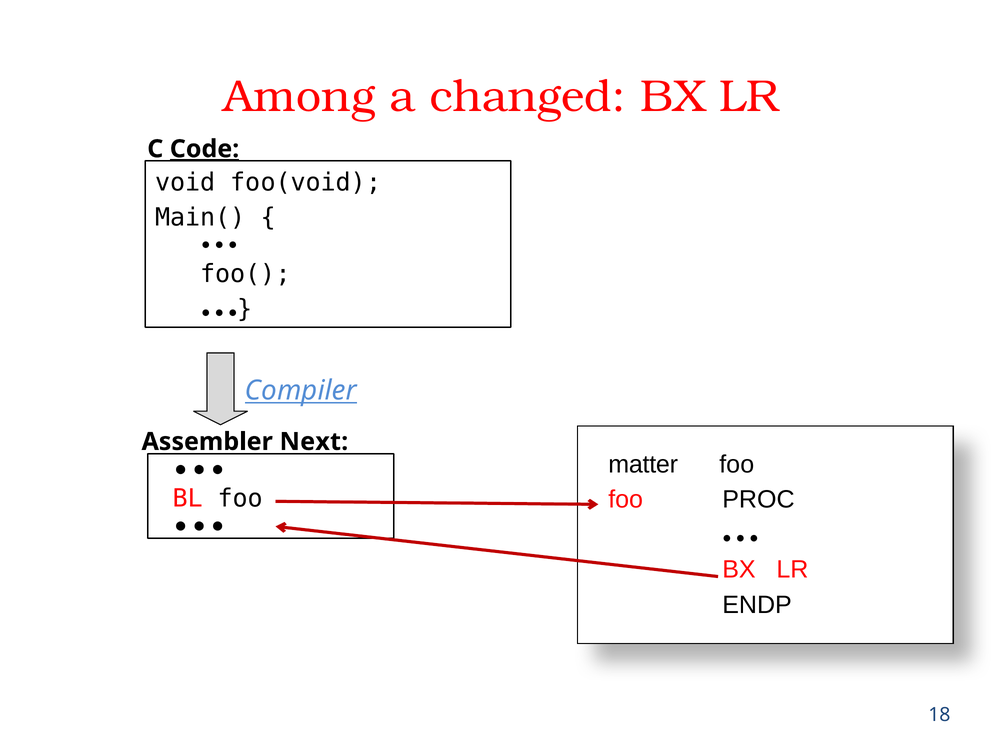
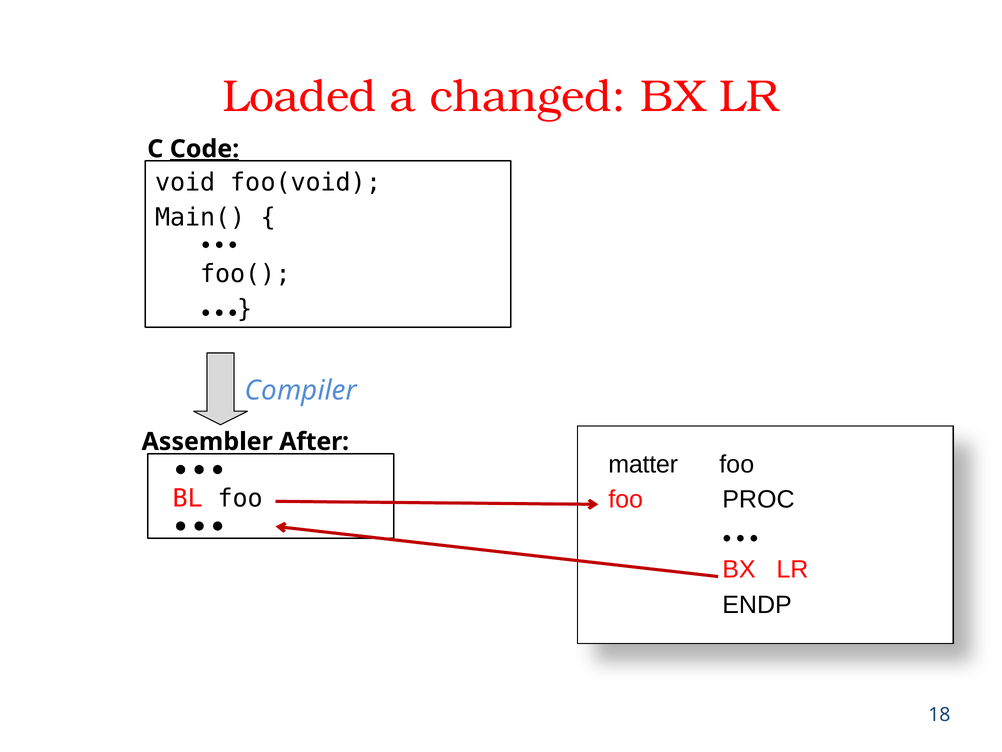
Among: Among -> Loaded (300, 97)
Compiler underline: present -> none (301, 390)
Next: Next -> After (314, 441)
